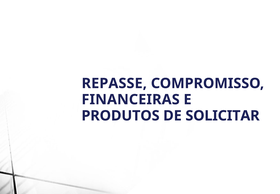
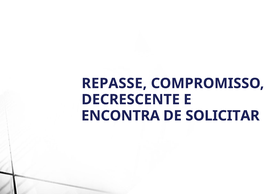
FINANCEIRAS: FINANCEIRAS -> DECRESCENTE (131, 99)
PRODUTOS: PRODUTOS -> ENCONTRA (121, 116)
